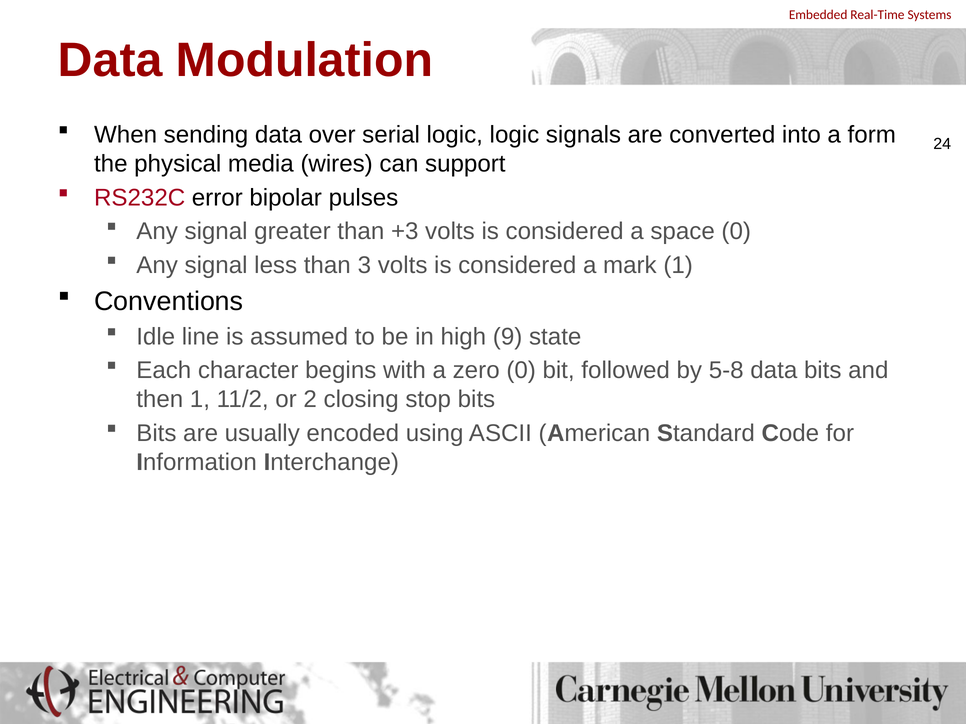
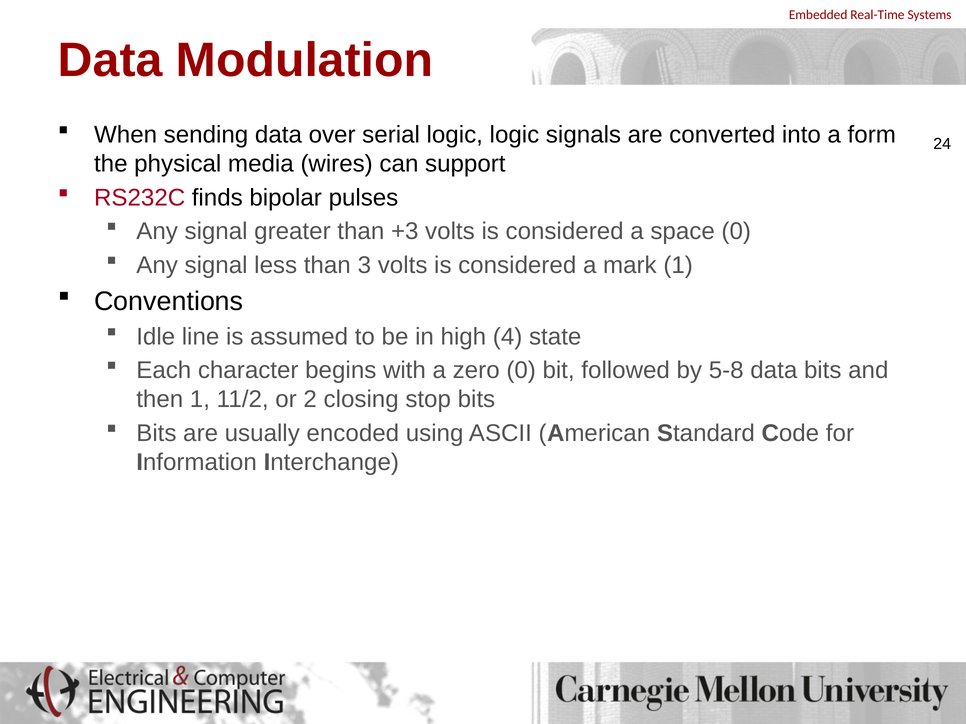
error: error -> finds (217, 198)
9: 9 -> 4 (508, 337)
